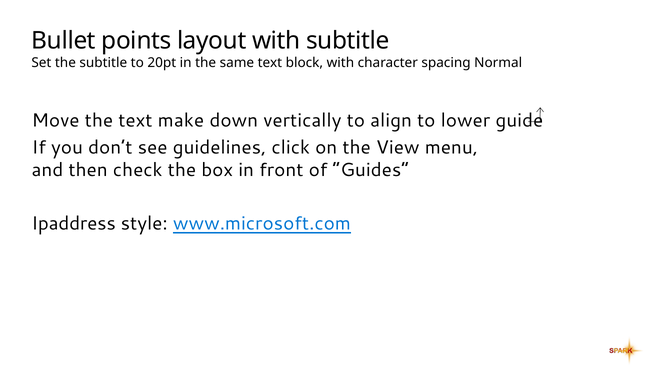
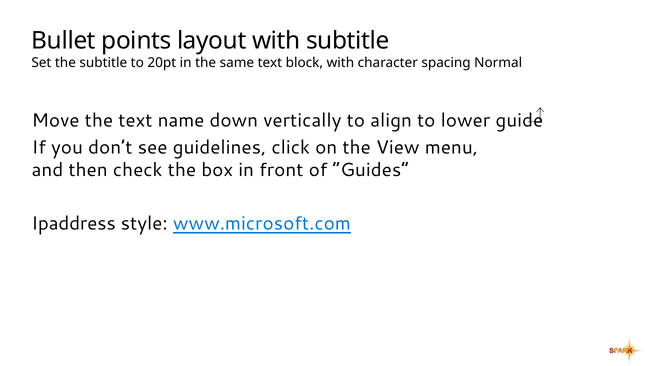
make: make -> name (181, 121)
